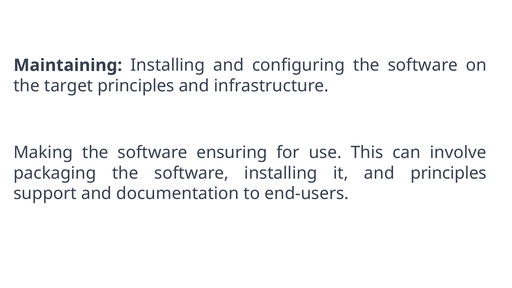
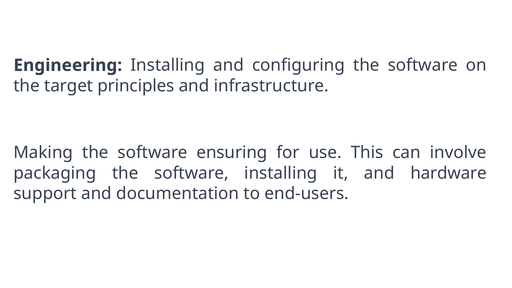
Maintaining: Maintaining -> Engineering (68, 65)
and principles: principles -> hardware (449, 173)
